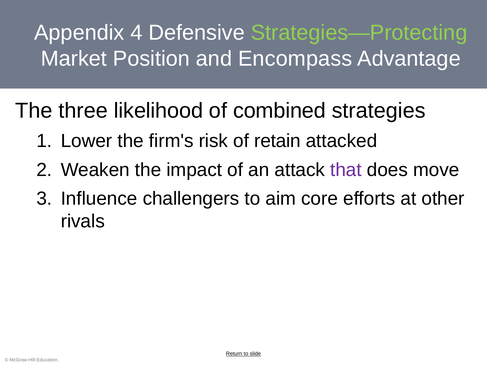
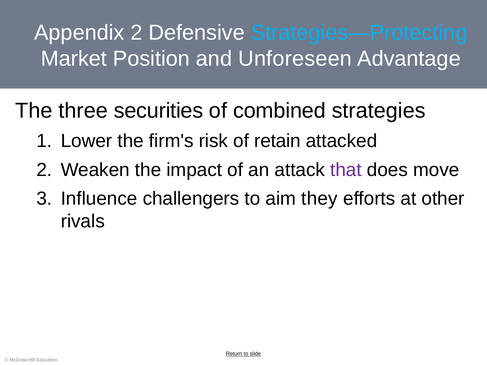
Appendix 4: 4 -> 2 (136, 33)
Strategies—Protecting colour: light green -> light blue (359, 33)
Encompass: Encompass -> Unforeseen (295, 59)
likelihood: likelihood -> securities (159, 111)
core: core -> they (319, 199)
